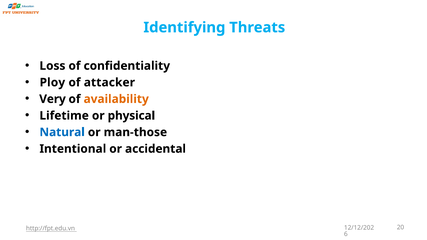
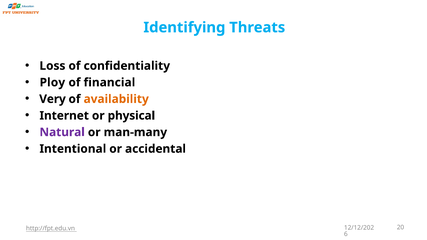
attacker: attacker -> financial (109, 83)
Lifetime: Lifetime -> Internet (64, 116)
Natural colour: blue -> purple (62, 132)
man-those: man-those -> man-many (135, 132)
